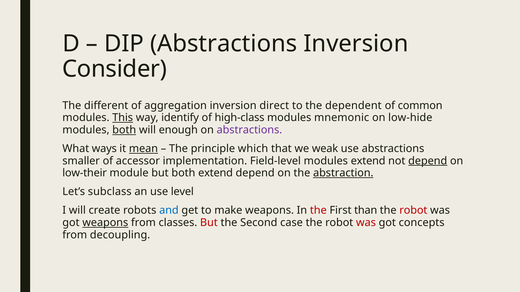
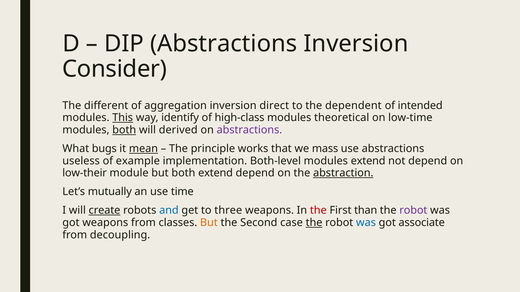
common: common -> intended (420, 106)
mnemonic: mnemonic -> theoretical (342, 118)
low-hide: low-hide -> low-time (410, 118)
enough: enough -> derived (178, 130)
ways: ways -> bugs (104, 149)
which: which -> works (253, 149)
weak: weak -> mass (325, 149)
smaller: smaller -> useless (81, 161)
accessor: accessor -> example (138, 161)
Field-level: Field-level -> Both-level (275, 161)
depend underline: present -> none (428, 161)
subclass: subclass -> mutually (110, 192)
level: level -> time (182, 192)
create underline: none -> present (104, 211)
make: make -> three (228, 211)
robot colour: red -> purple (413, 211)
weapons underline: present -> none (105, 223)
But colour: red -> orange (209, 223)
the underline: none -> present (314, 223)
was colour: red -> blue (366, 223)
concepts: concepts -> associate (422, 223)
